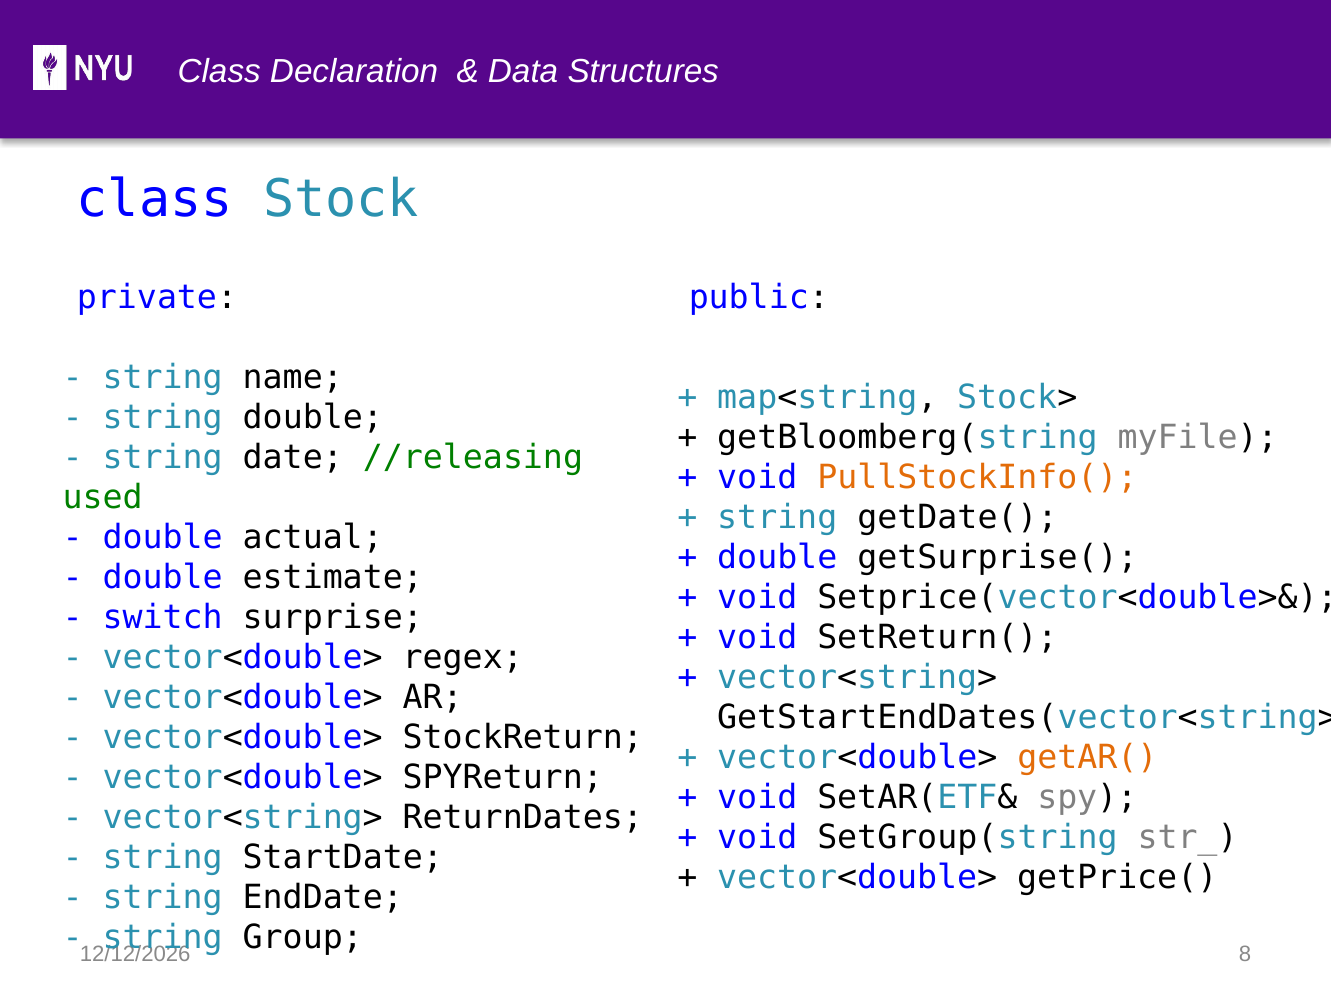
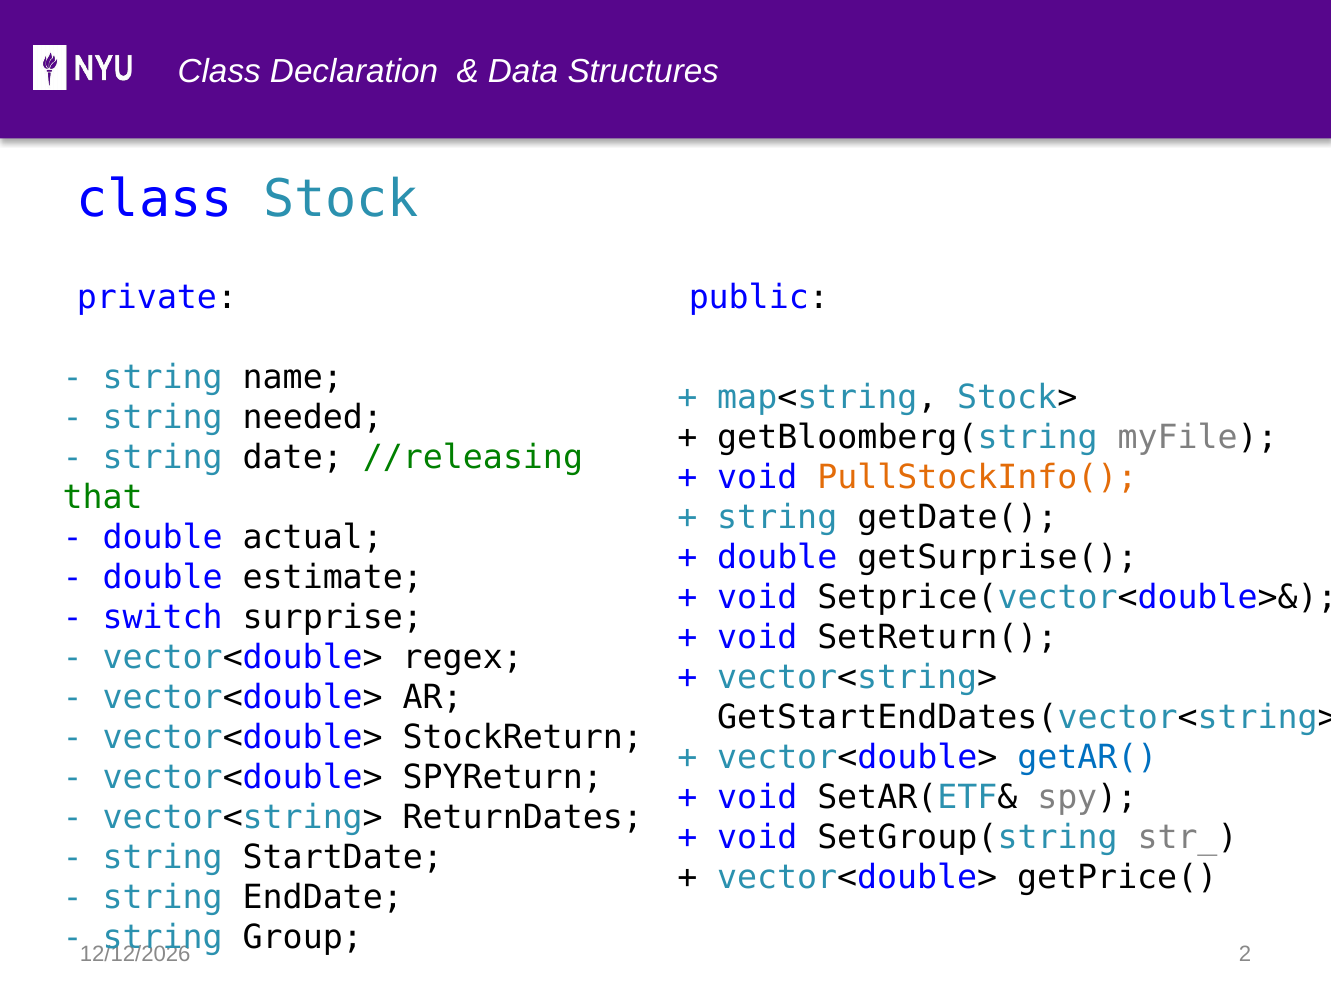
string double: double -> needed (313, 417)
used: used -> that (103, 497)
getAR( colour: orange -> blue (1087, 757)
8: 8 -> 2 (1245, 953)
